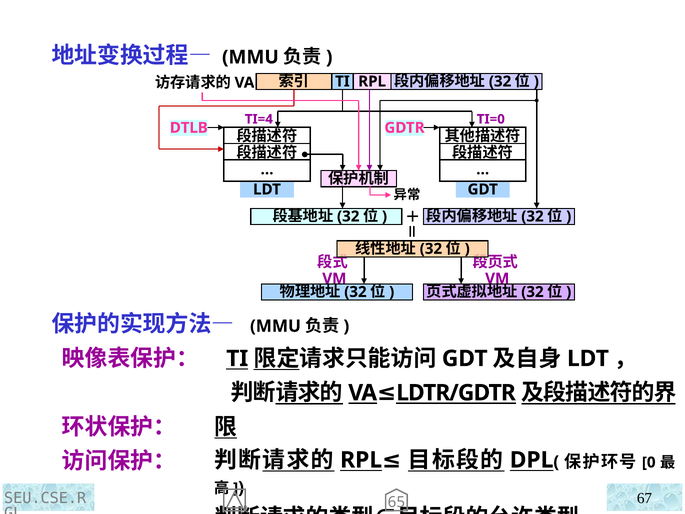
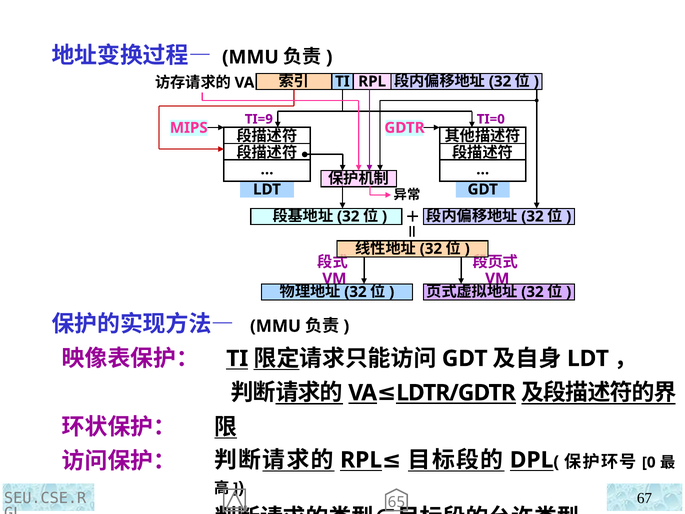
TI=4: TI=4 -> TI=9 (259, 119)
DTLB: DTLB -> MIPS (189, 128)
